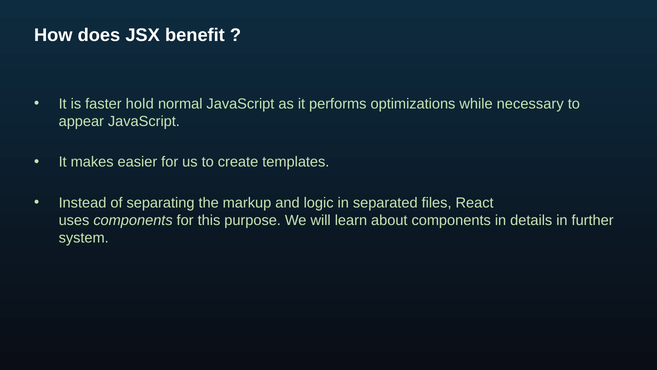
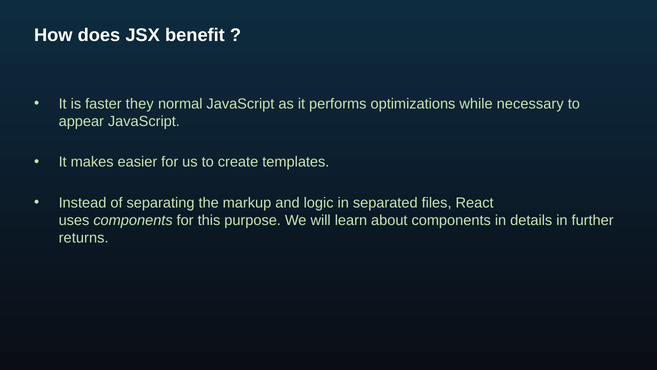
hold: hold -> they (140, 104)
system: system -> returns (84, 238)
